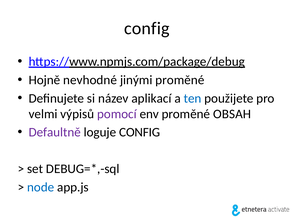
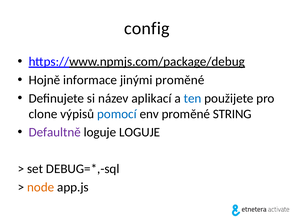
nevhodné: nevhodné -> informace (90, 80)
velmi: velmi -> clone (43, 114)
pomocí colour: purple -> blue (117, 114)
OBSAH: OBSAH -> STRING (232, 114)
loguje CONFIG: CONFIG -> LOGUJE (140, 133)
node colour: blue -> orange (41, 188)
